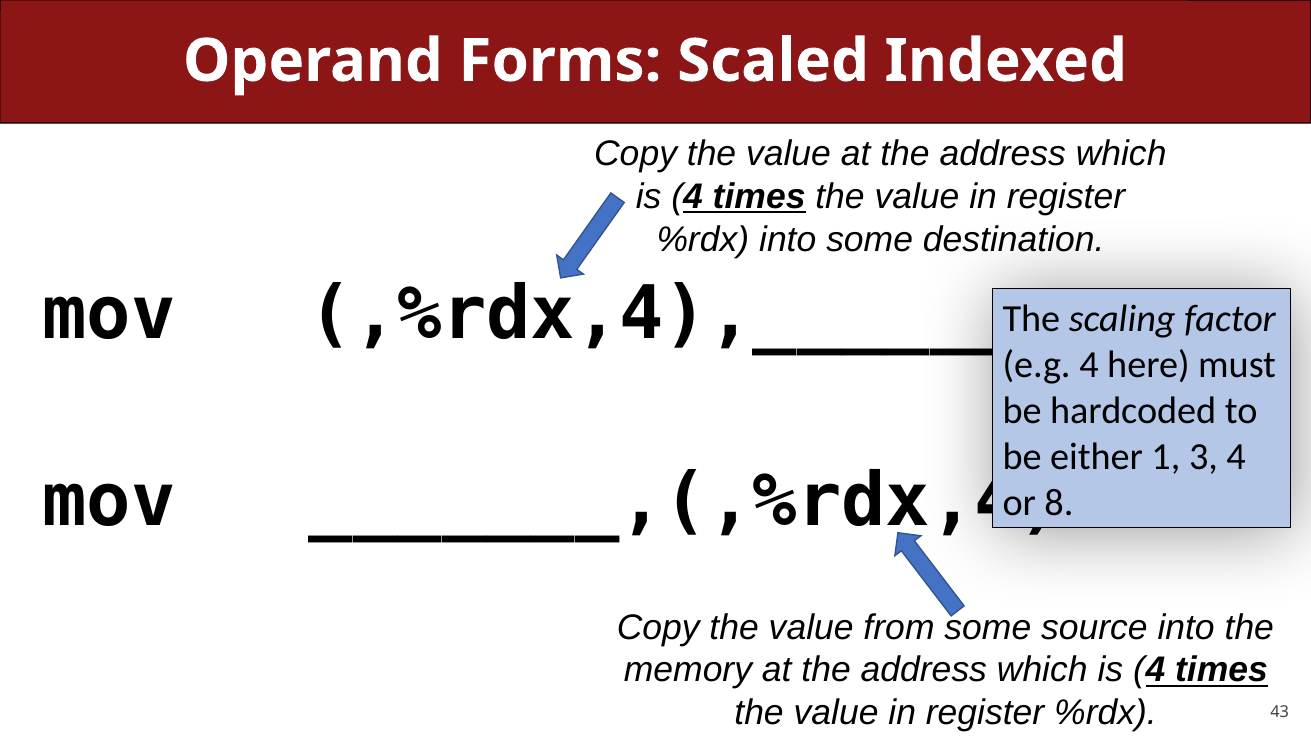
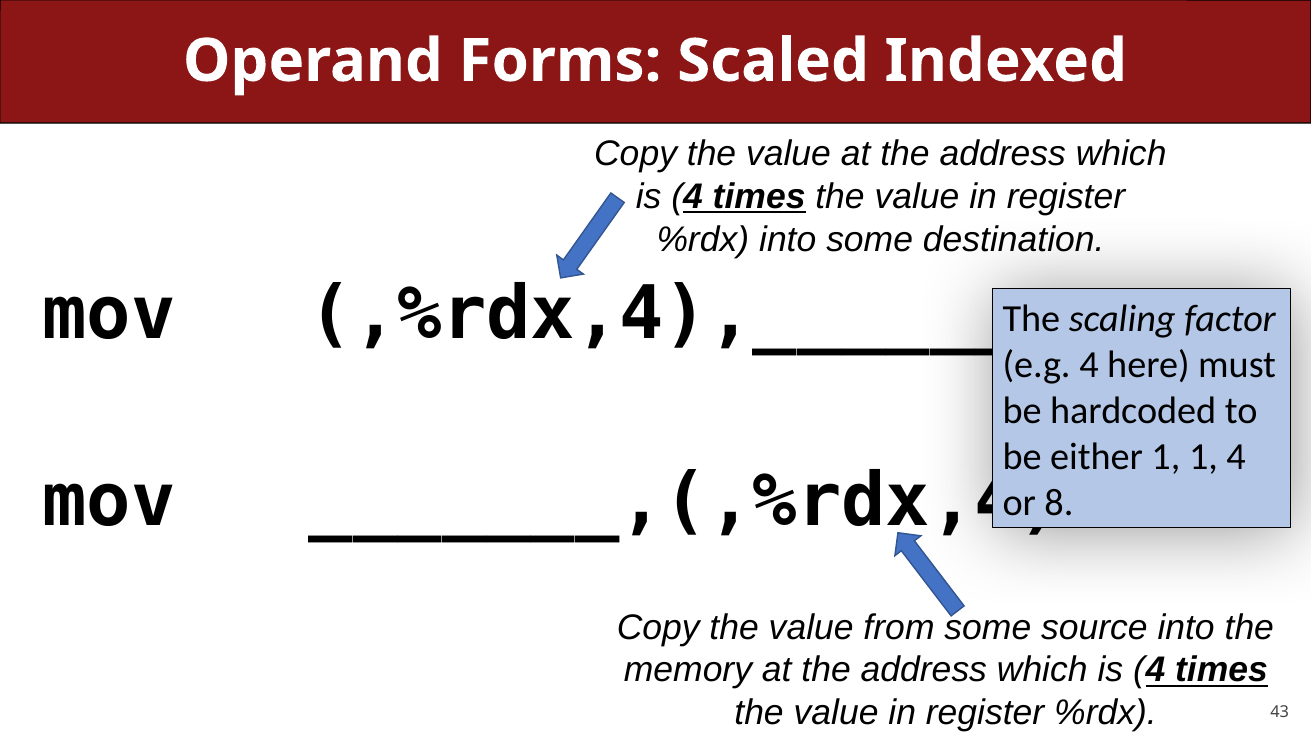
1 3: 3 -> 1 (1203, 456)
